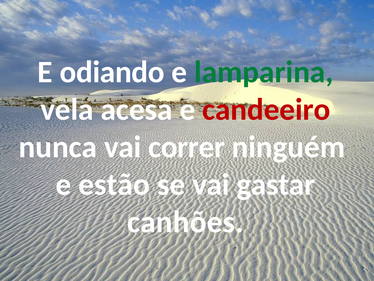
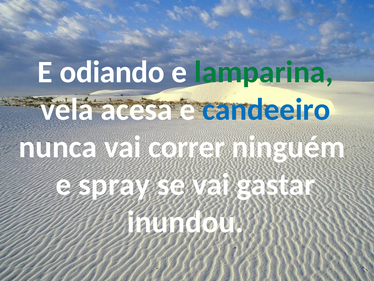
candeeiro colour: red -> blue (266, 109)
estão: estão -> spray (114, 184)
canhões: canhões -> inundou (185, 222)
